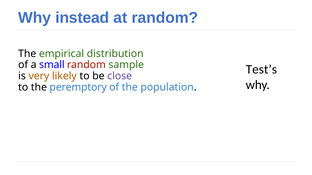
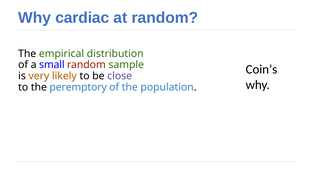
instead: instead -> cardiac (82, 18)
Test’s: Test’s -> Coin’s (261, 70)
